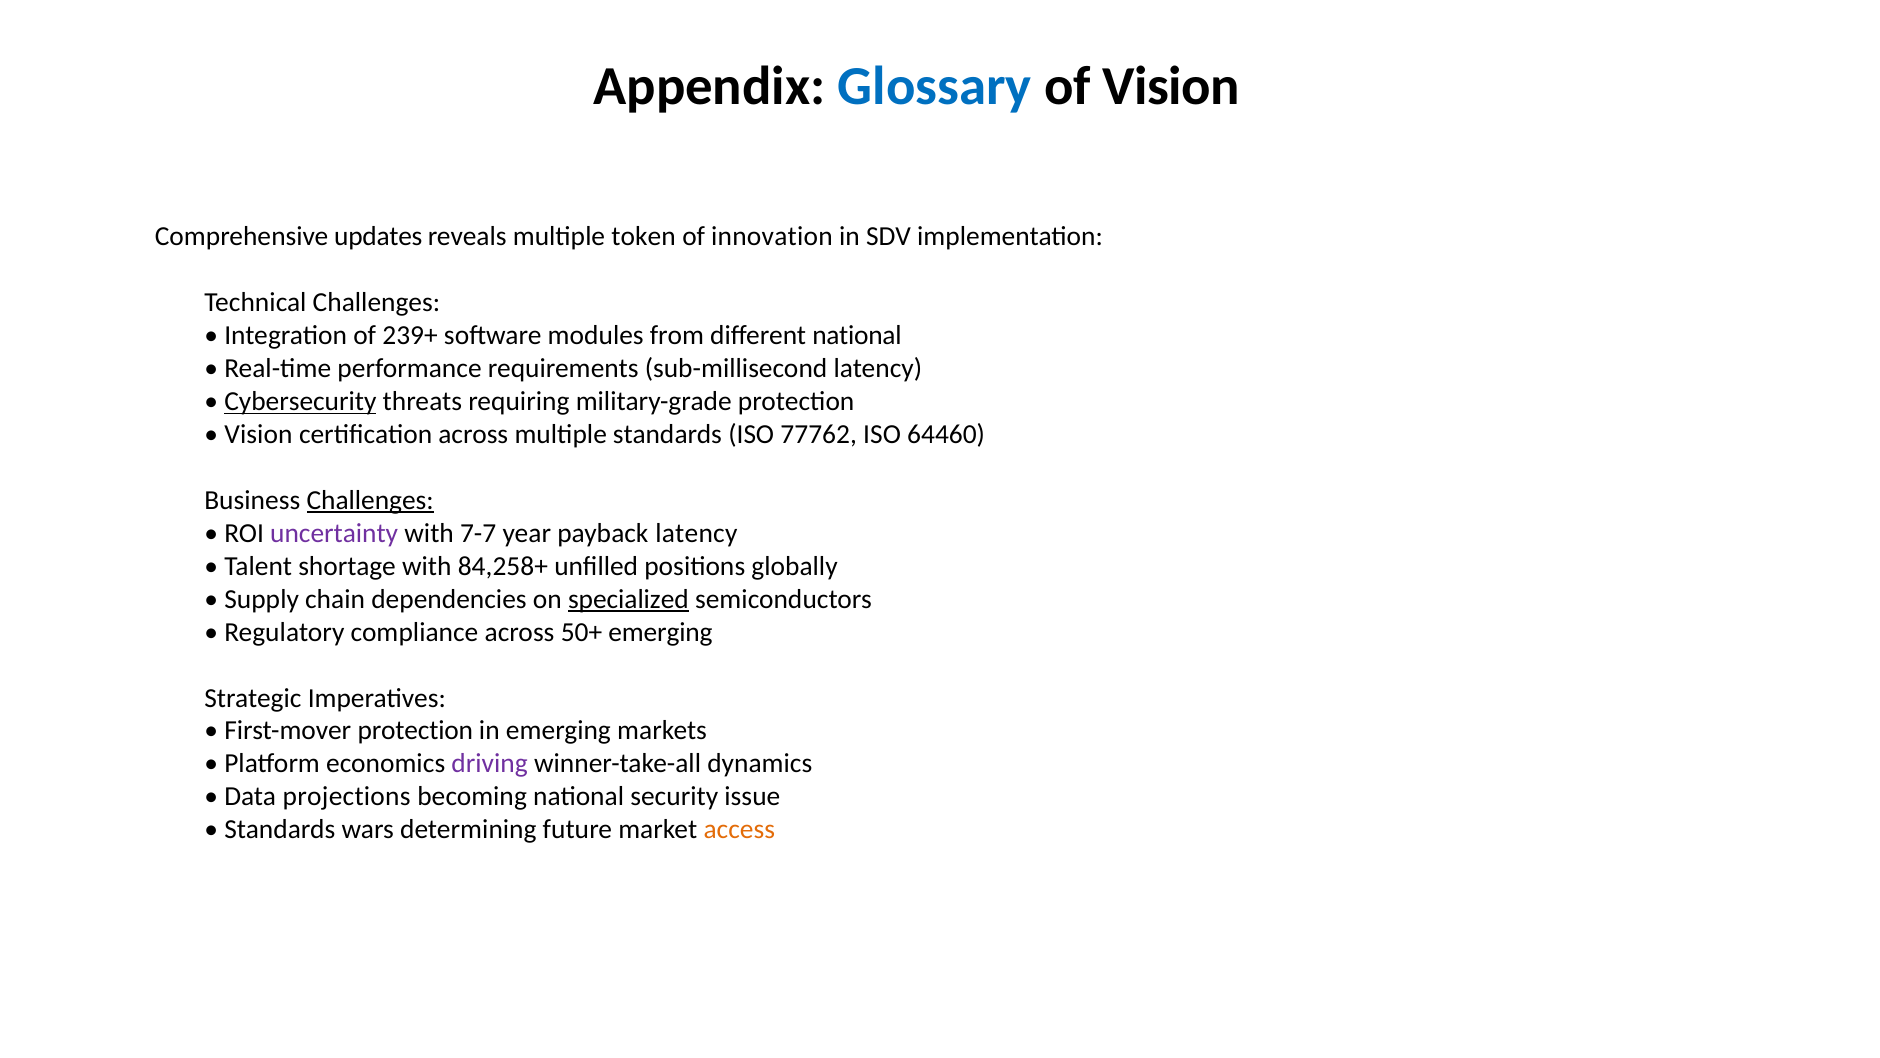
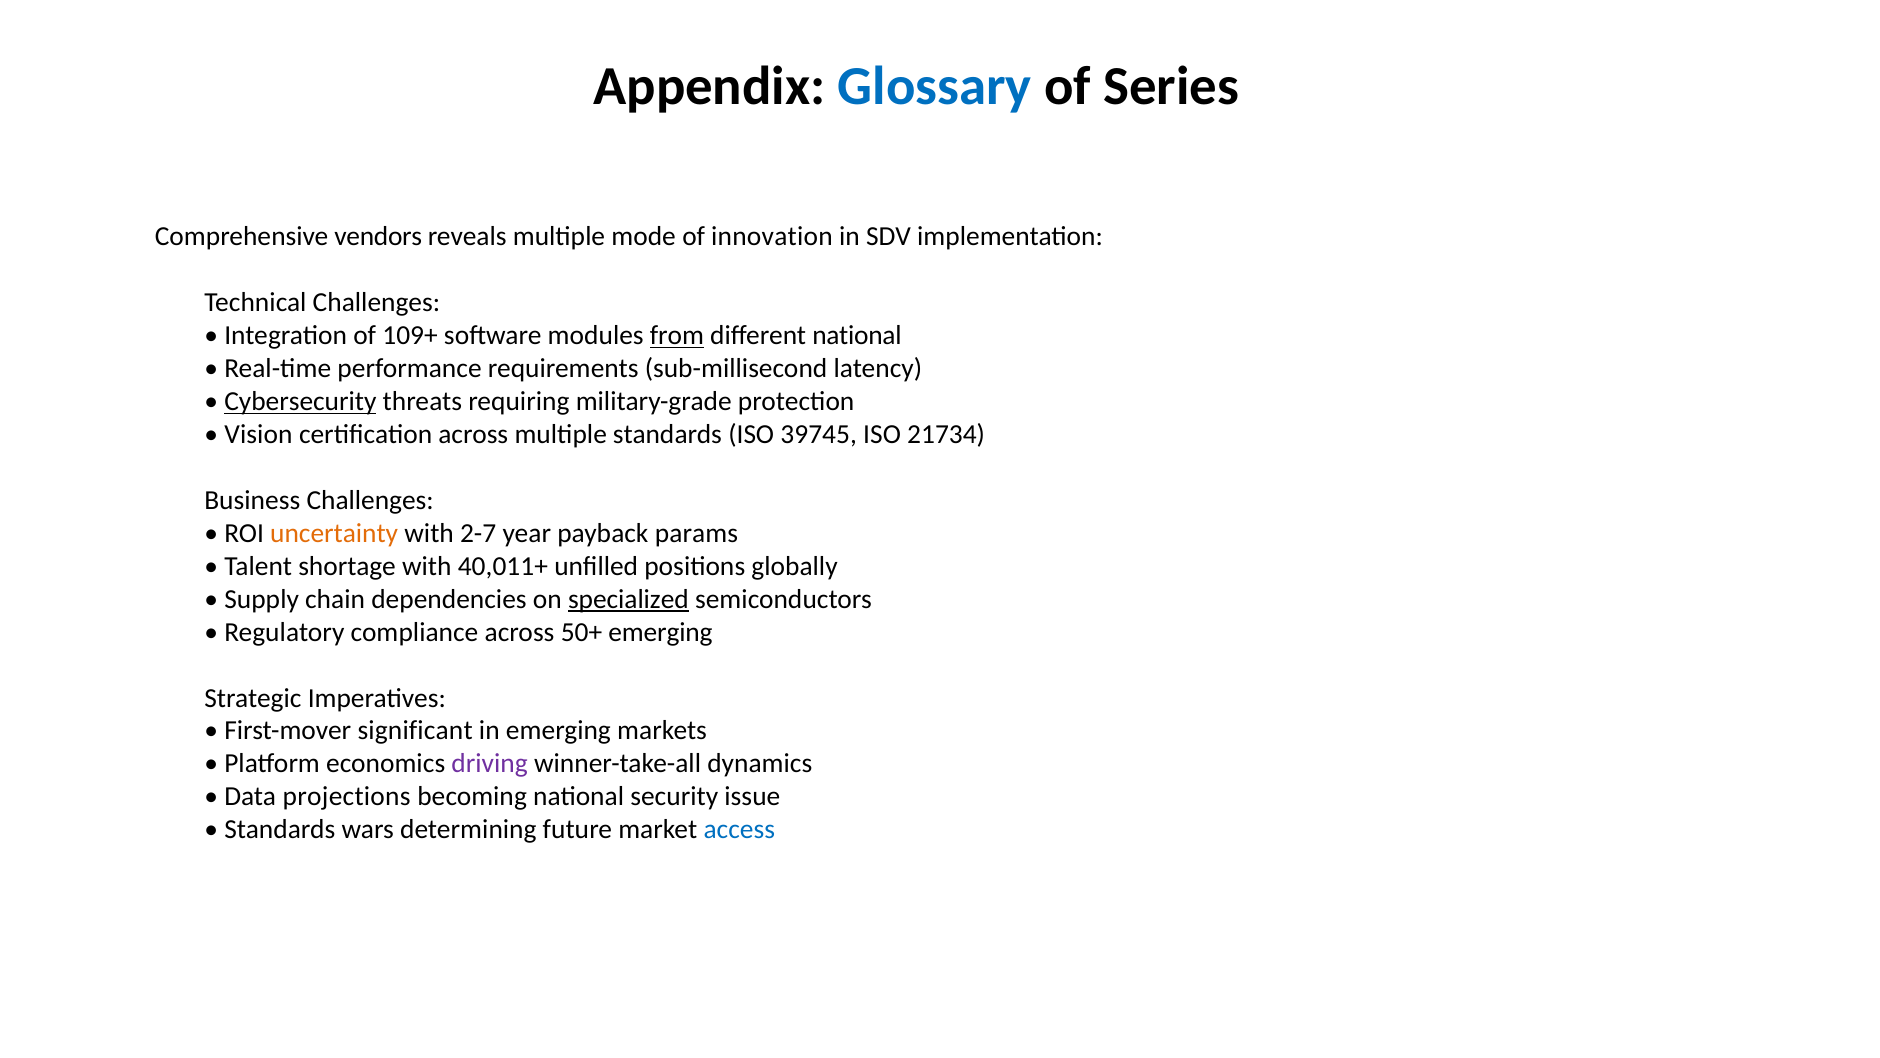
of Vision: Vision -> Series (1171, 86)
updates: updates -> vendors (378, 237)
token: token -> mode (644, 237)
239+: 239+ -> 109+ (410, 336)
from underline: none -> present (677, 336)
77762: 77762 -> 39745 (819, 434)
64460: 64460 -> 21734 (946, 434)
Challenges underline: present -> none (370, 500)
uncertainty colour: purple -> orange (334, 533)
7-7: 7-7 -> 2-7 (478, 533)
payback latency: latency -> params (696, 533)
84,258+: 84,258+ -> 40,011+ (503, 566)
First-mover protection: protection -> significant (415, 731)
access colour: orange -> blue (739, 829)
